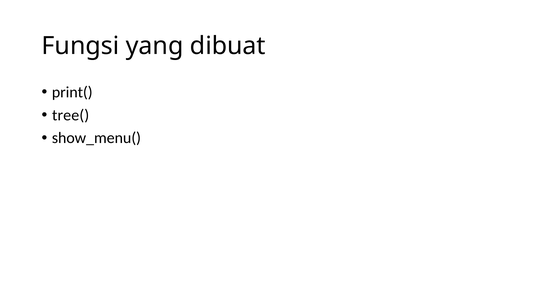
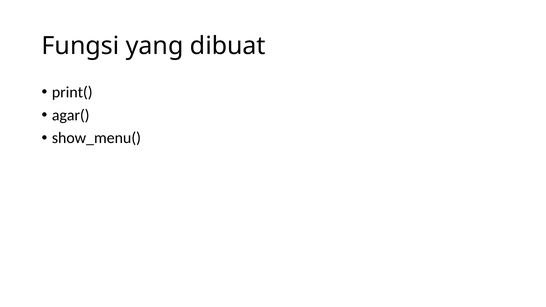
tree(: tree( -> agar( (71, 115)
